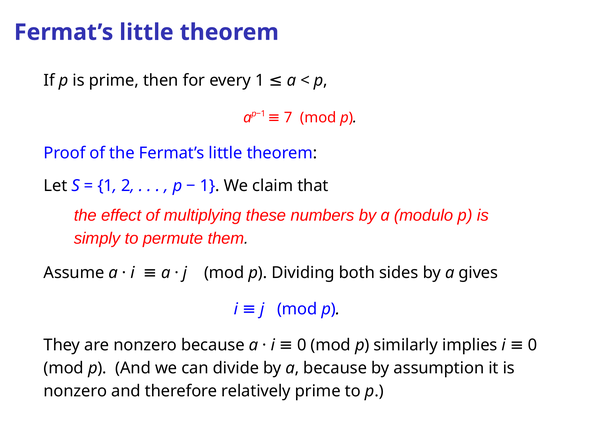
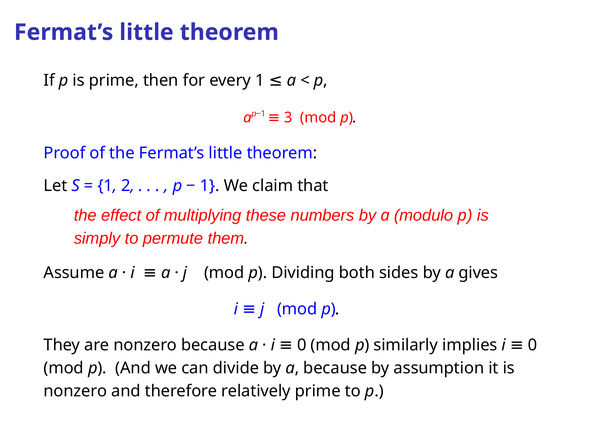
7: 7 -> 3 (288, 118)
